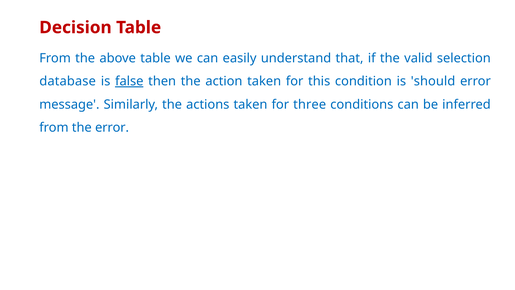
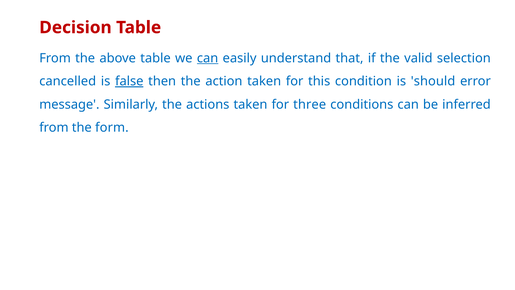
can underline: none -> present (208, 58)
database: database -> cancelled (68, 81)
the error: error -> form (112, 128)
